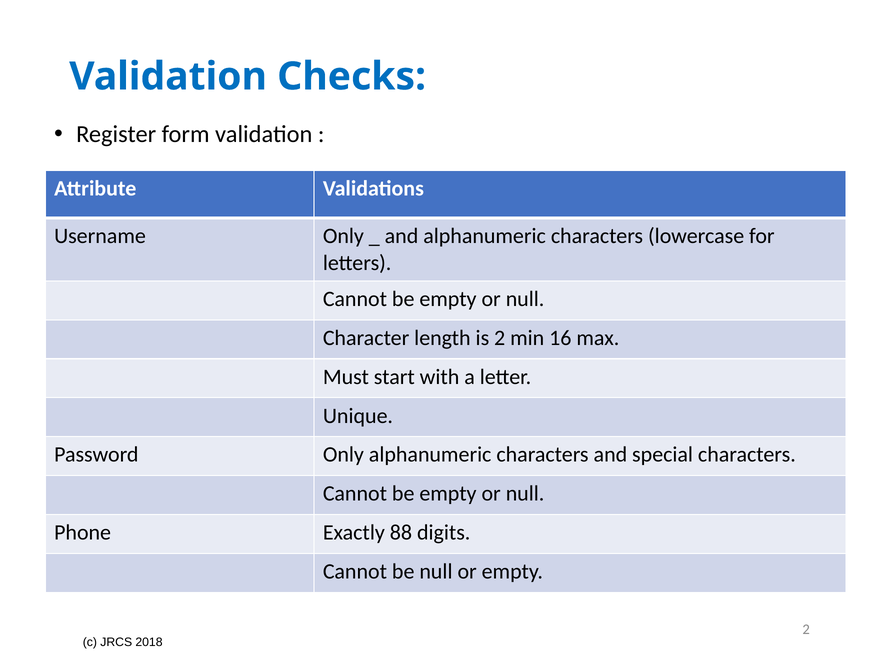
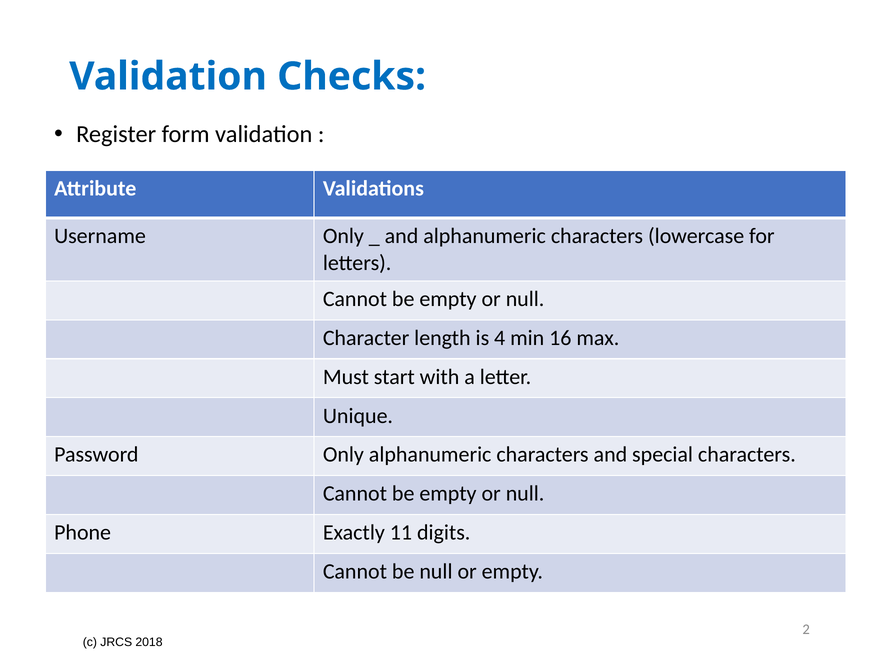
is 2: 2 -> 4 (500, 338)
88: 88 -> 11 (401, 533)
